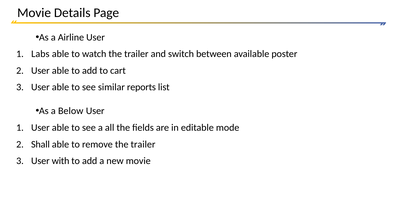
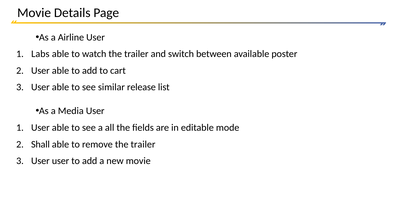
reports: reports -> release (141, 87)
Below: Below -> Media (71, 111)
User with: with -> user (61, 161)
